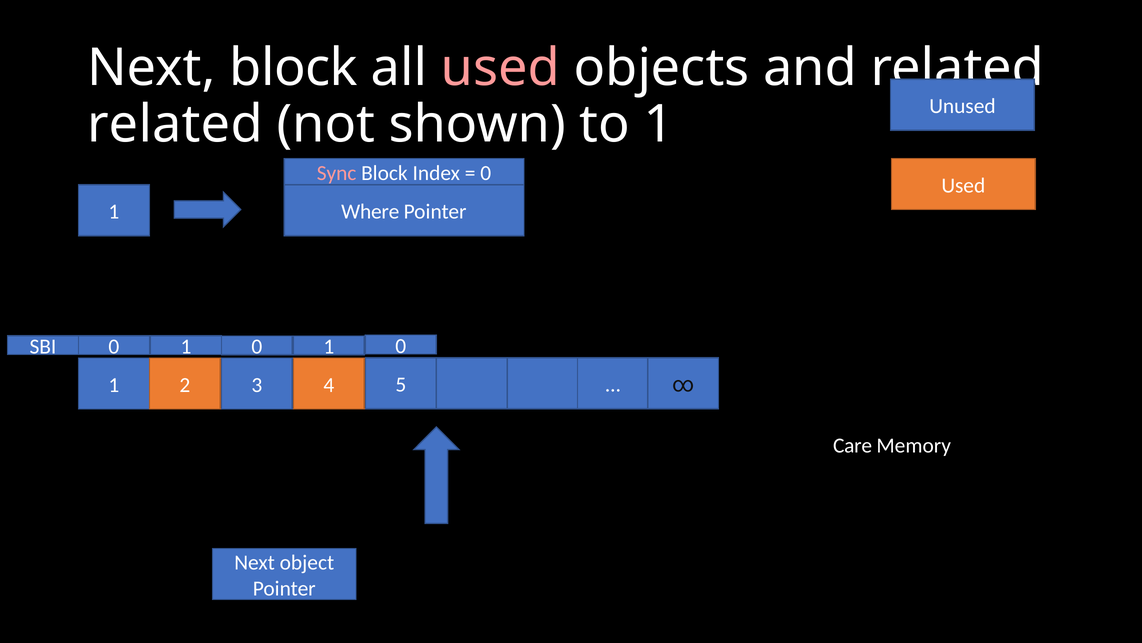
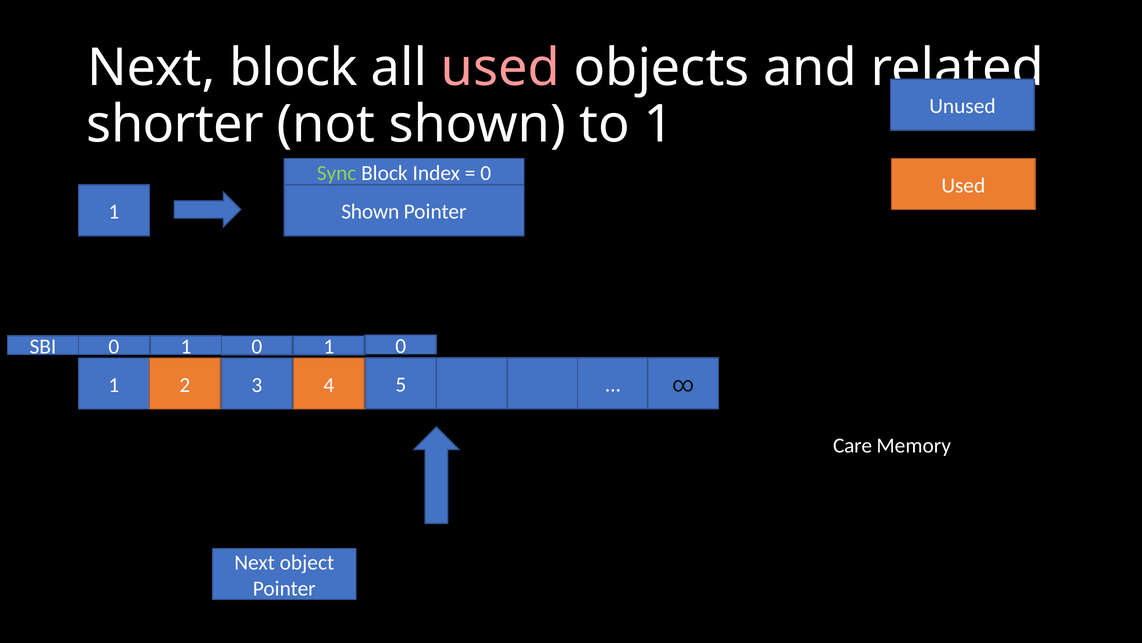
related: related -> shorter (175, 124)
Sync colour: pink -> light green (337, 173)
Where: Where -> Shown (370, 212)
